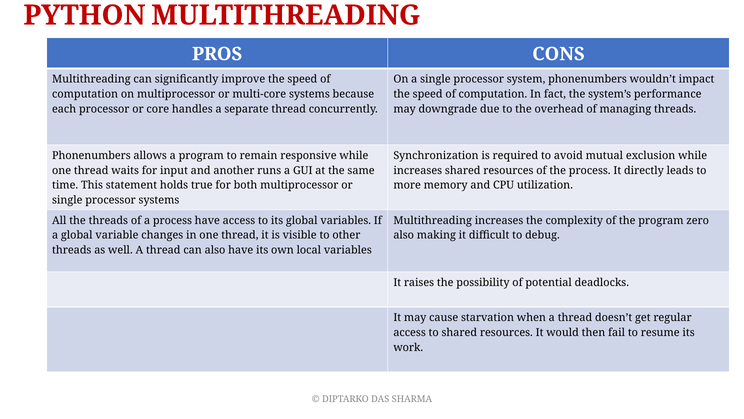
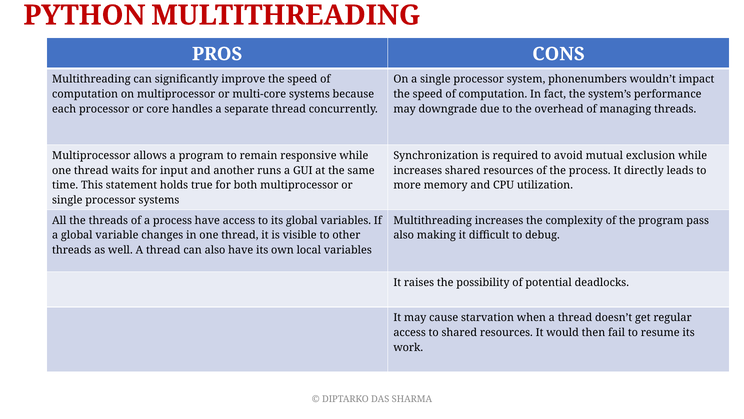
Phonenumbers: Phonenumbers -> Multiprocessor (91, 156)
zero: zero -> pass (698, 220)
